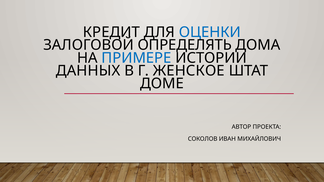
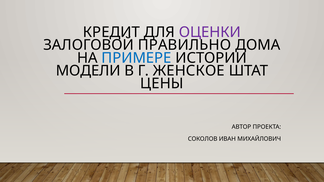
ОЦЕНКИ colour: blue -> purple (210, 32)
ОПРЕДЕЛЯТЬ: ОПРЕДЕЛЯТЬ -> ПРАВИЛЬНО (185, 45)
ДАННЫХ: ДАННЫХ -> МОДЕЛИ (88, 71)
ДОМЕ: ДОМЕ -> ЦЕНЫ (162, 84)
